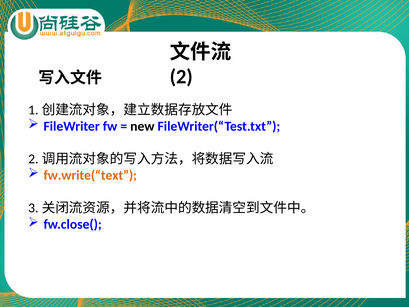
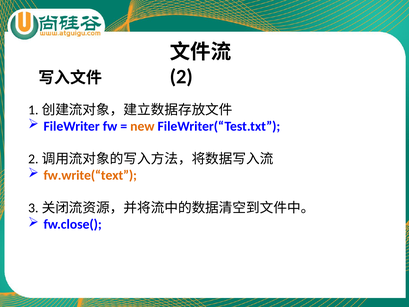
new colour: black -> orange (142, 126)
